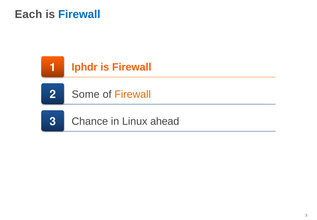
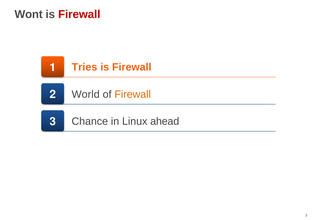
Each: Each -> Wont (29, 14)
Firewall colour: blue -> red (79, 14)
Iphdr: Iphdr -> Tries (84, 67)
Some: Some -> World (86, 94)
